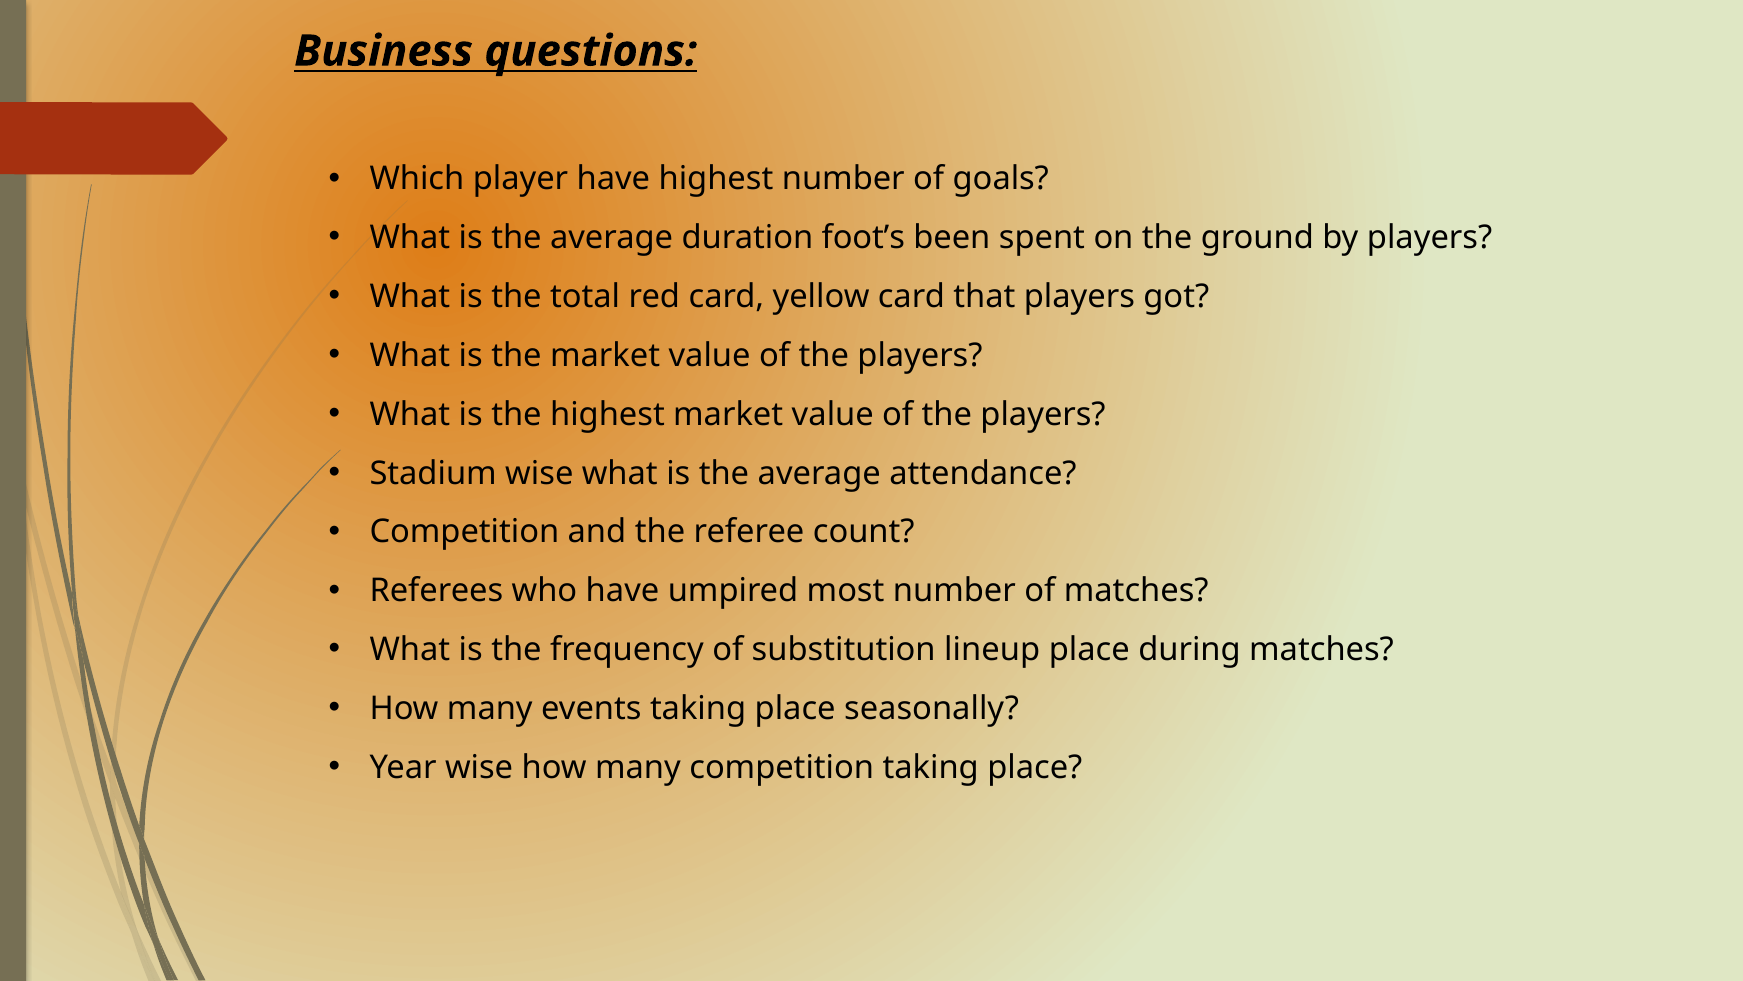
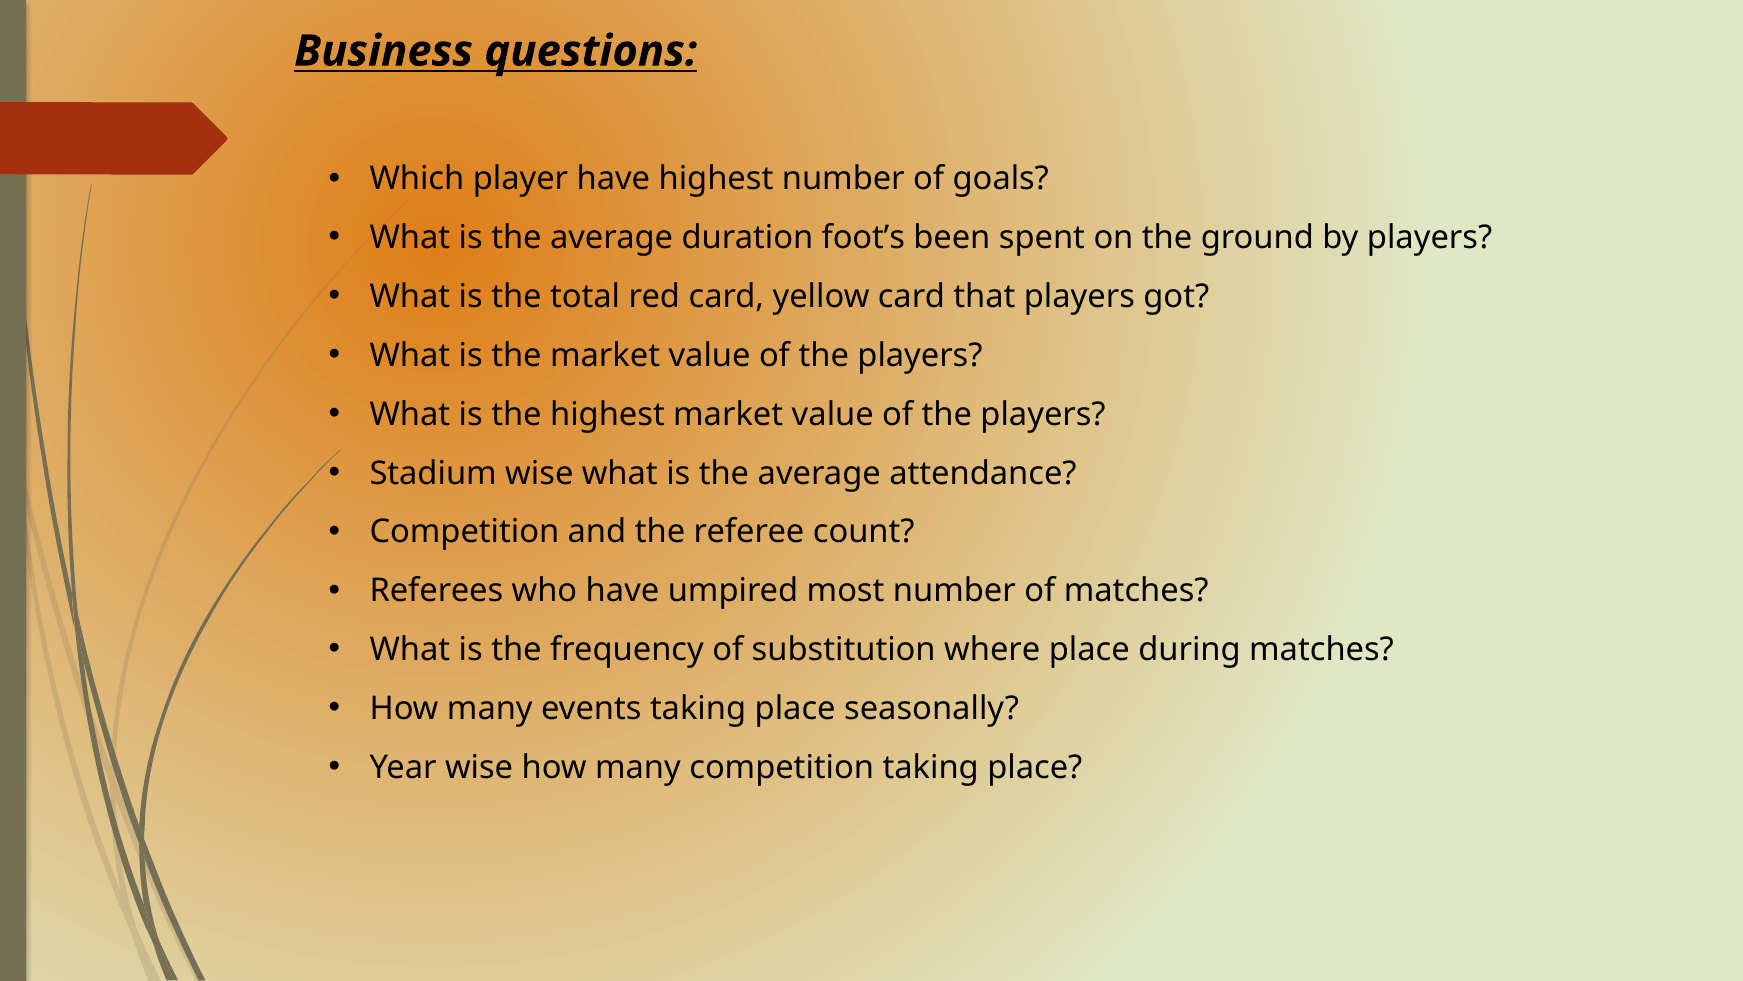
lineup: lineup -> where (992, 650)
